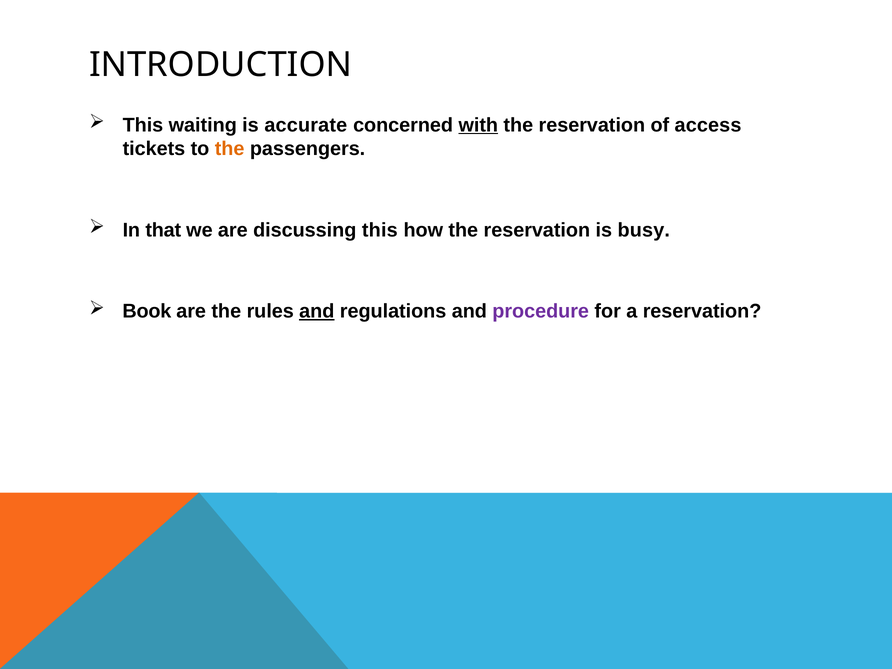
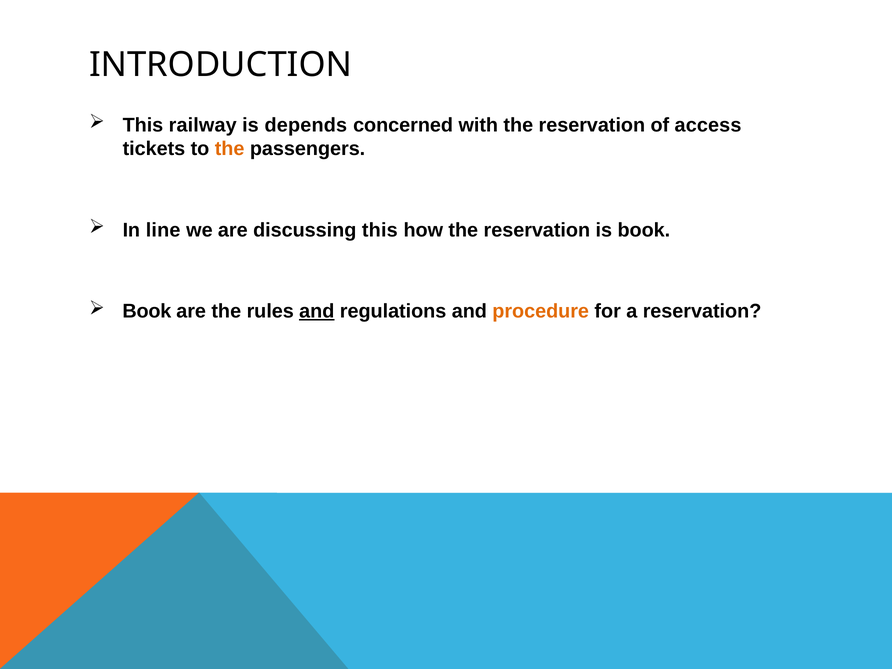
waiting: waiting -> railway (203, 125)
accurate: accurate -> depends (306, 125)
with underline: present -> none (478, 125)
that: that -> line (163, 230)
is busy: busy -> book (644, 230)
procedure colour: purple -> orange (541, 311)
